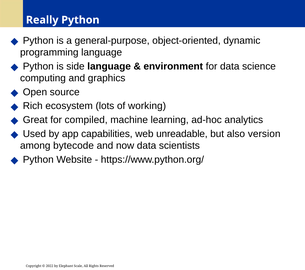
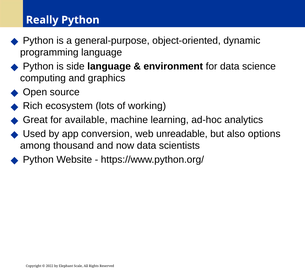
compiled: compiled -> available (86, 120)
capabilities: capabilities -> conversion (107, 134)
version: version -> options (264, 134)
bytecode: bytecode -> thousand (74, 146)
